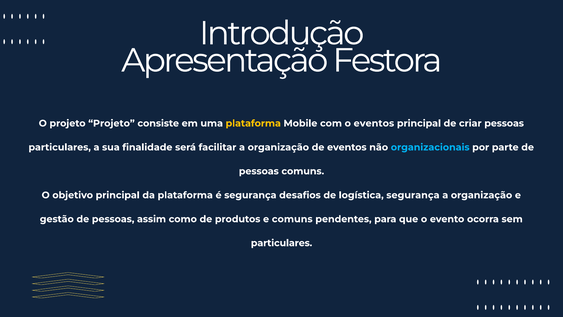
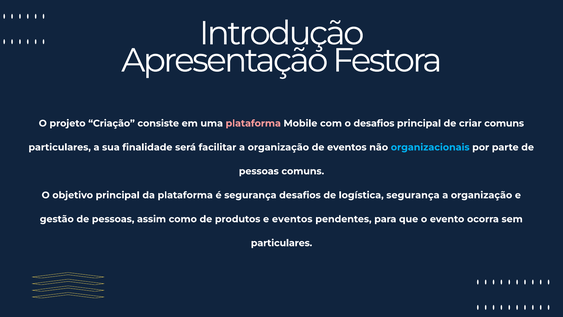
projeto Projeto: Projeto -> Criação (112, 123)
plataforma colour: yellow -> pink (253, 123)
o eventos: eventos -> desafios (374, 123)
criar pessoas: pessoas -> comuns (504, 123)
e comuns: comuns -> eventos (292, 219)
